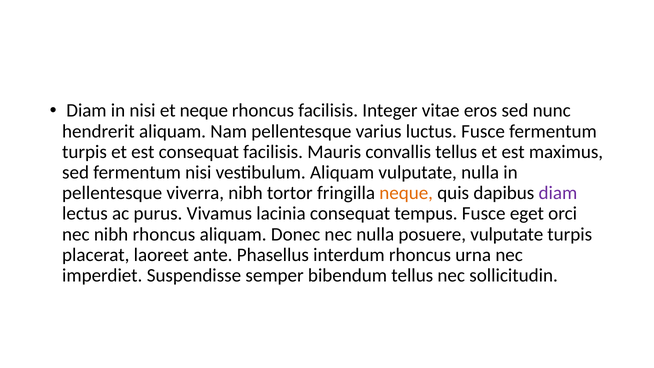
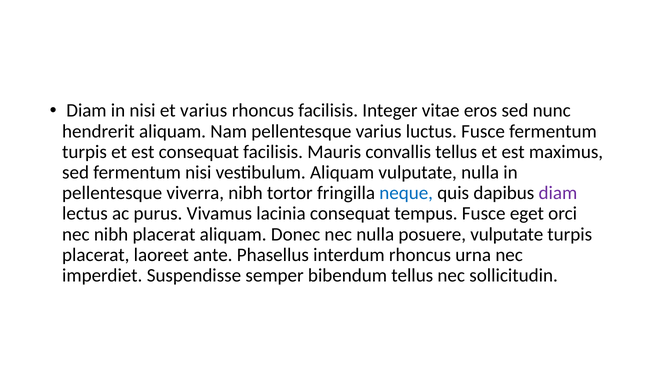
et neque: neque -> varius (204, 111)
neque colour: orange -> blue (406, 193)
nibh rhoncus: rhoncus -> placerat (164, 234)
